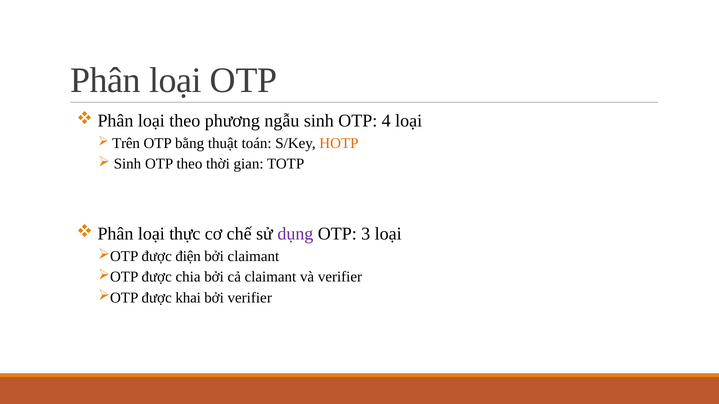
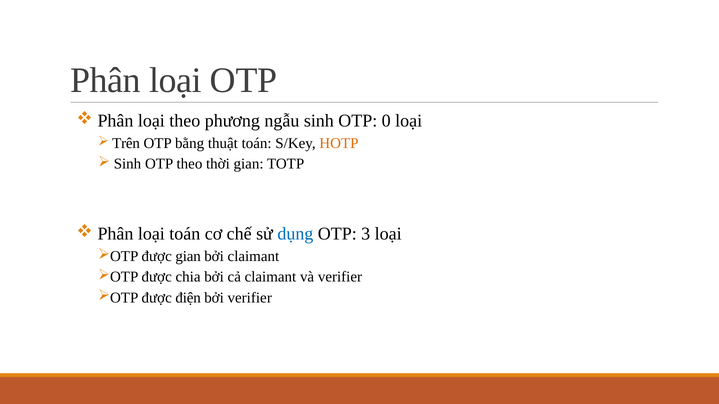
4: 4 -> 0 (386, 121)
loại thực: thực -> toán (185, 234)
dụng colour: purple -> blue (295, 234)
được điện: điện -> gian (188, 257)
khai: khai -> điện (188, 298)
